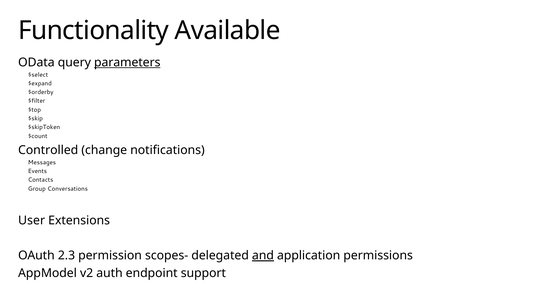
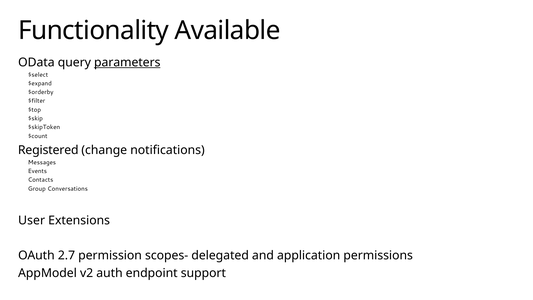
Controlled: Controlled -> Registered (48, 150)
2.3: 2.3 -> 2.7 (66, 255)
and underline: present -> none (263, 255)
